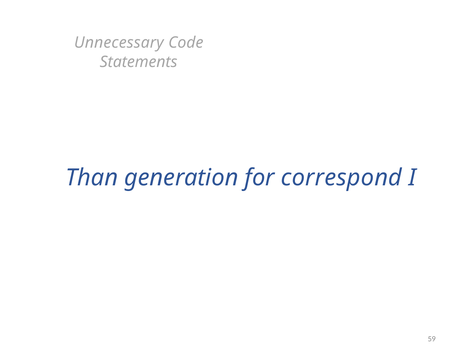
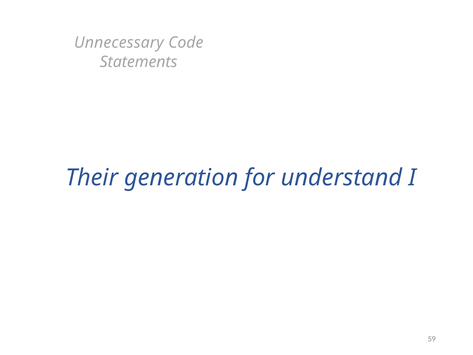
Than: Than -> Their (92, 178)
correspond: correspond -> understand (342, 178)
